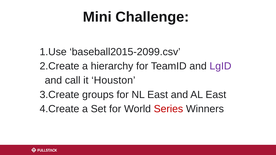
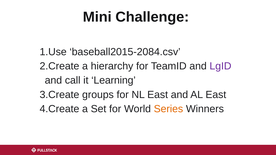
baseball2015-2099.csv: baseball2015-2099.csv -> baseball2015-2084.csv (125, 52)
Houston: Houston -> Learning (113, 81)
Series colour: red -> orange (168, 109)
